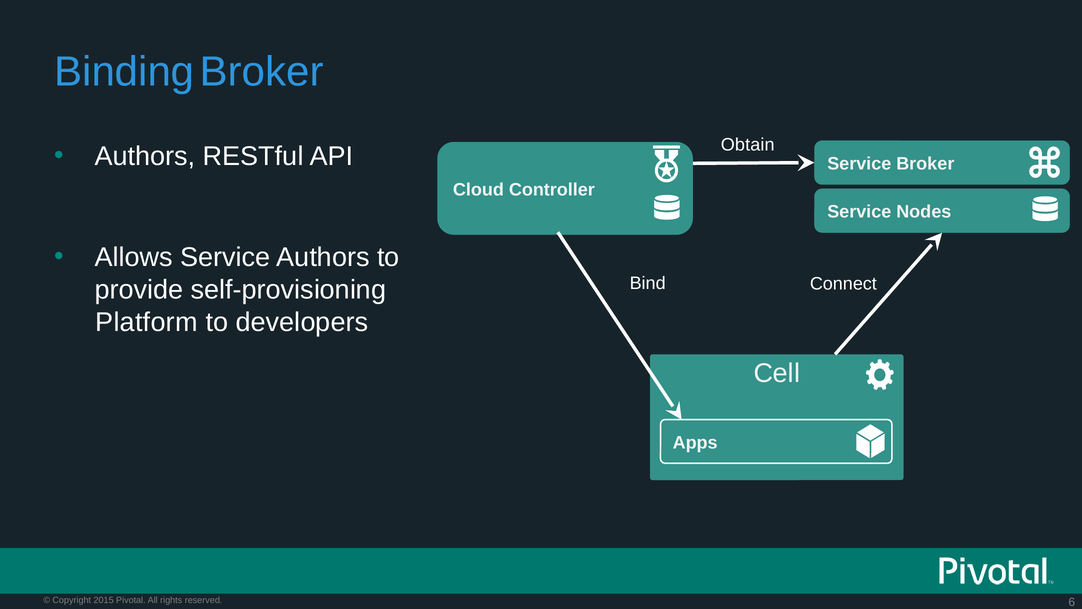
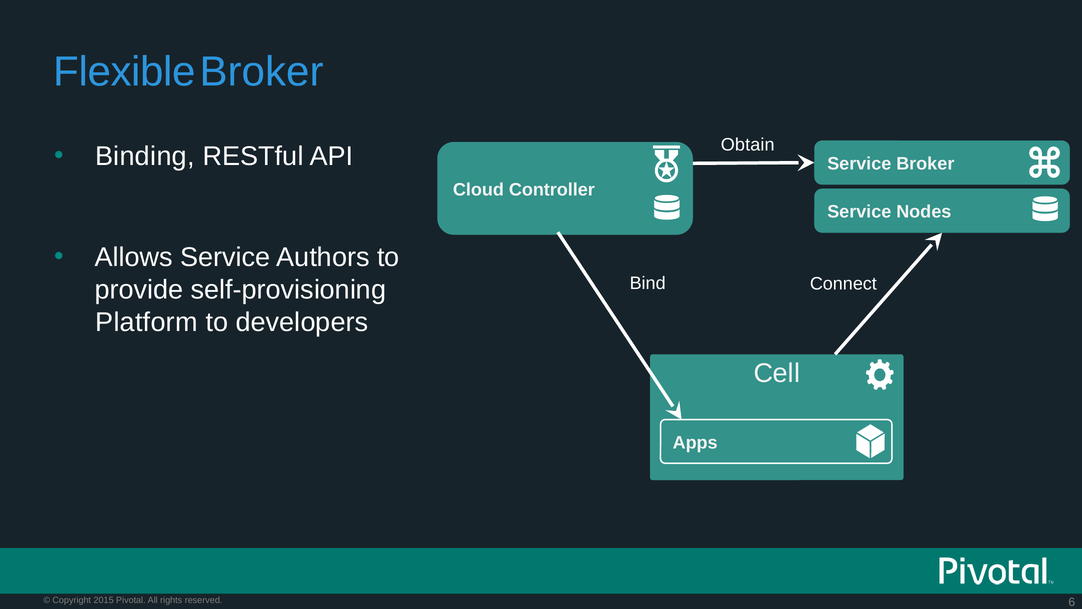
Binding: Binding -> Flexible (124, 72)
Authors: Authors -> Binding (145, 156)
